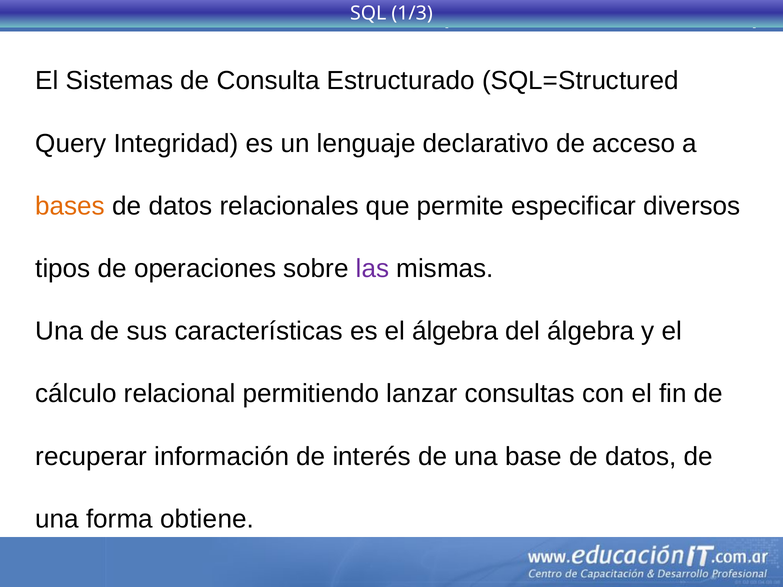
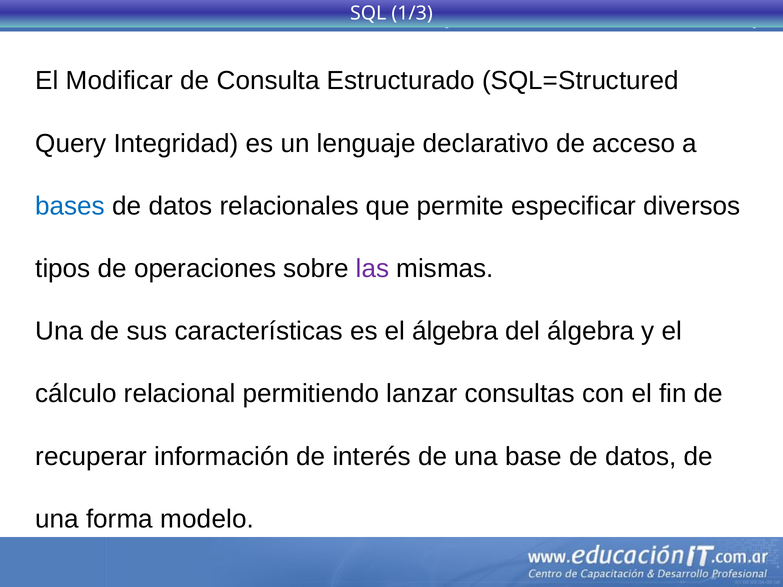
Sistemas: Sistemas -> Modificar (119, 81)
bases colour: orange -> blue (70, 206)
obtiene: obtiene -> modelo (207, 519)
